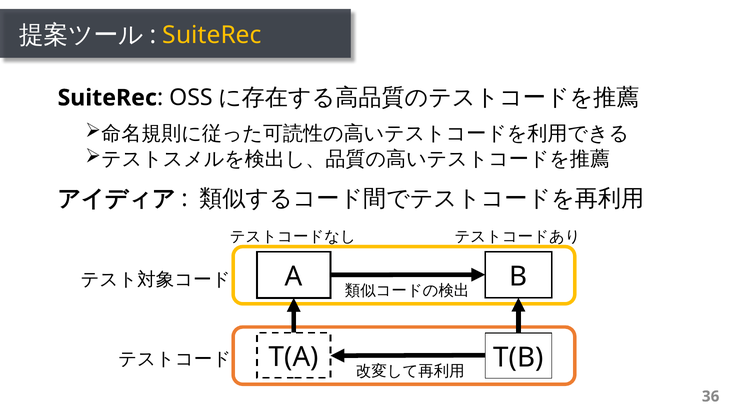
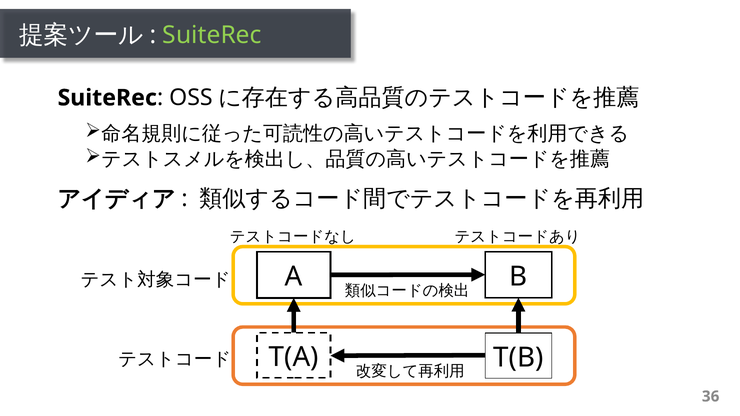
SuiteRec colour: yellow -> light green (212, 35)
